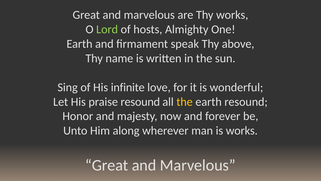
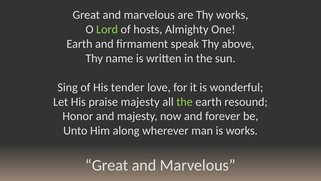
infinite: infinite -> tender (128, 87)
praise resound: resound -> majesty (140, 102)
the colour: yellow -> light green (185, 102)
